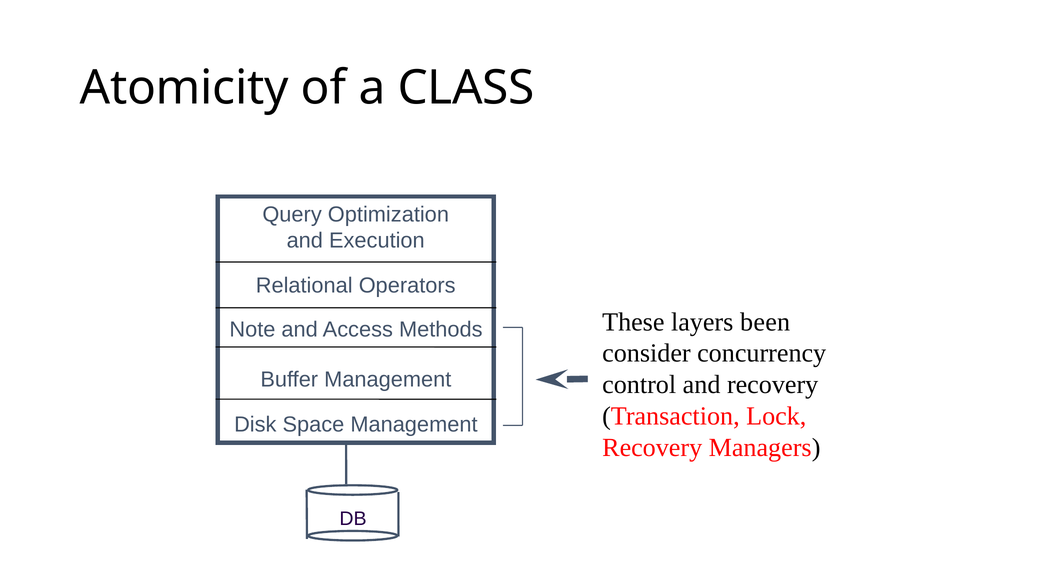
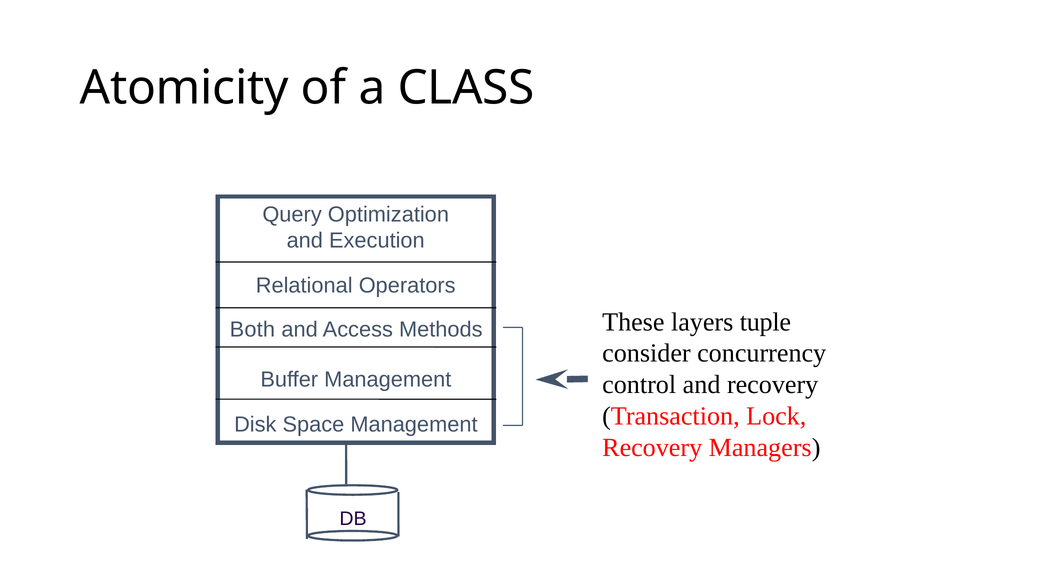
been: been -> tuple (765, 322)
Note: Note -> Both (252, 329)
